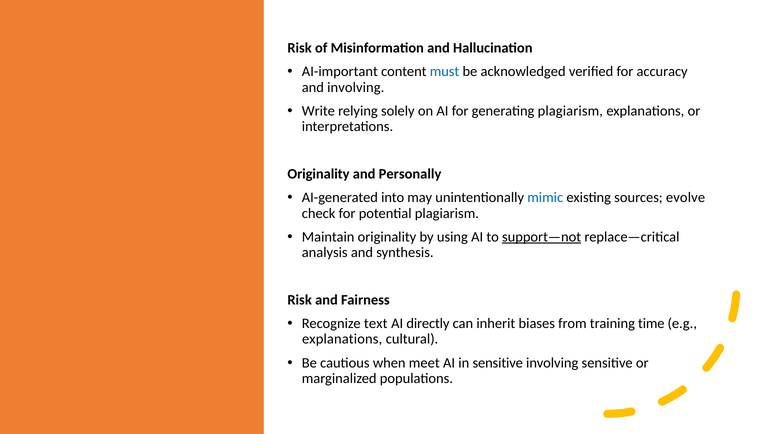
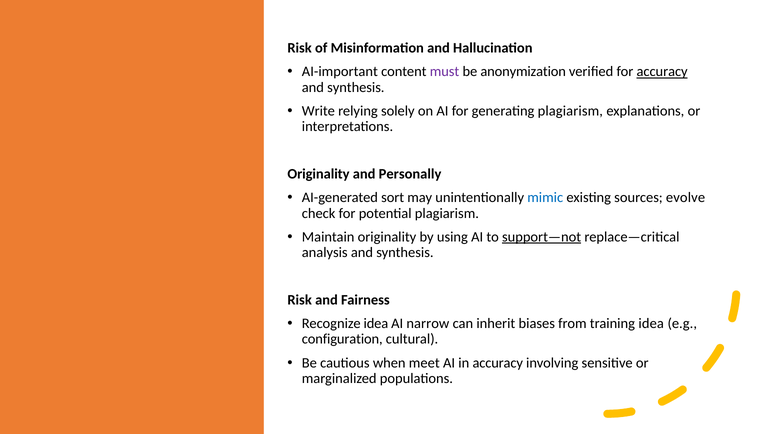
must colour: blue -> purple (445, 72)
acknowledged: acknowledged -> anonymization (523, 72)
accuracy underline: none -> present (662, 72)
involving: involving -> synthesis (356, 87)
into: into -> sort (393, 198)
Recognize text: text -> idea (376, 324)
directly: directly -> narrow (428, 324)
training time: time -> idea (651, 324)
explanations: explanations -> configuration (342, 339)
in sensitive: sensitive -> accuracy (498, 363)
